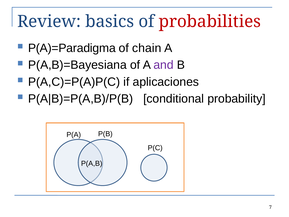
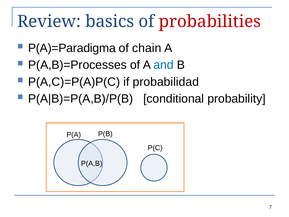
P(A,B)=Bayesiana: P(A,B)=Bayesiana -> P(A,B)=Processes (77, 65)
and colour: purple -> blue (164, 65)
aplicaciones: aplicaciones -> probabilidad (166, 82)
